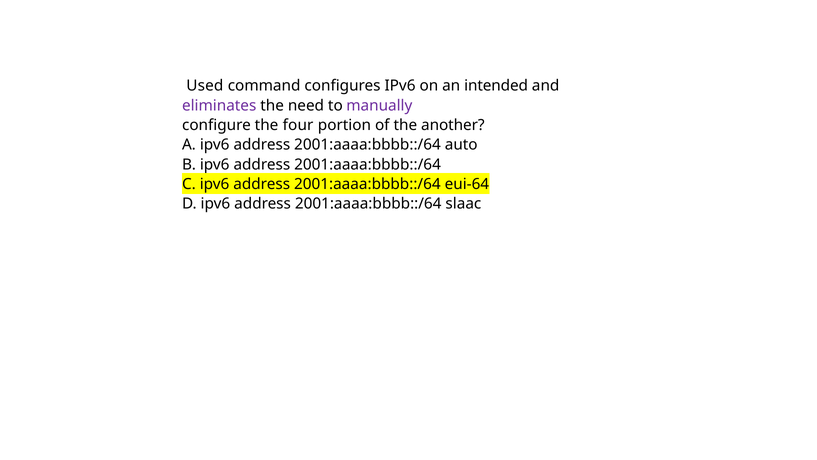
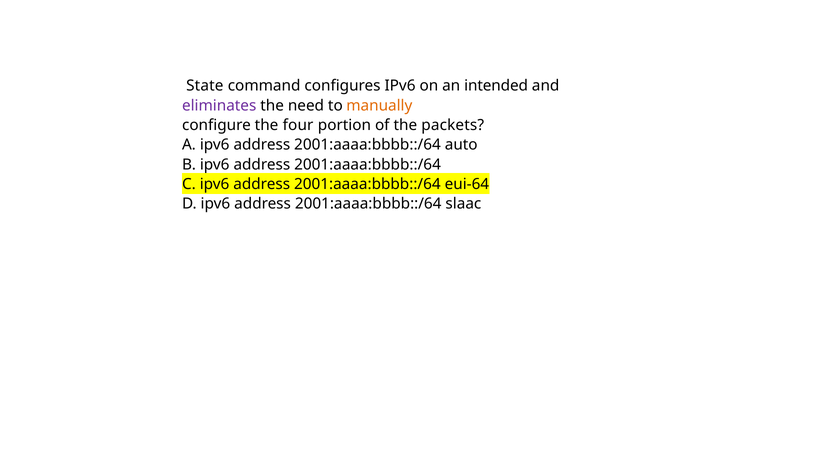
Used: Used -> State (205, 86)
manually colour: purple -> orange (379, 105)
another: another -> packets (453, 125)
